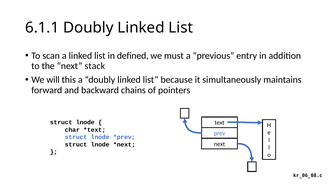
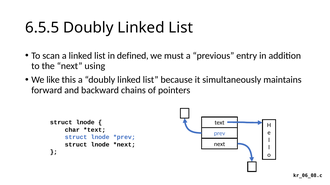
6.1.1: 6.1.1 -> 6.5.5 (42, 28)
stack: stack -> using (95, 66)
will: will -> like (53, 80)
